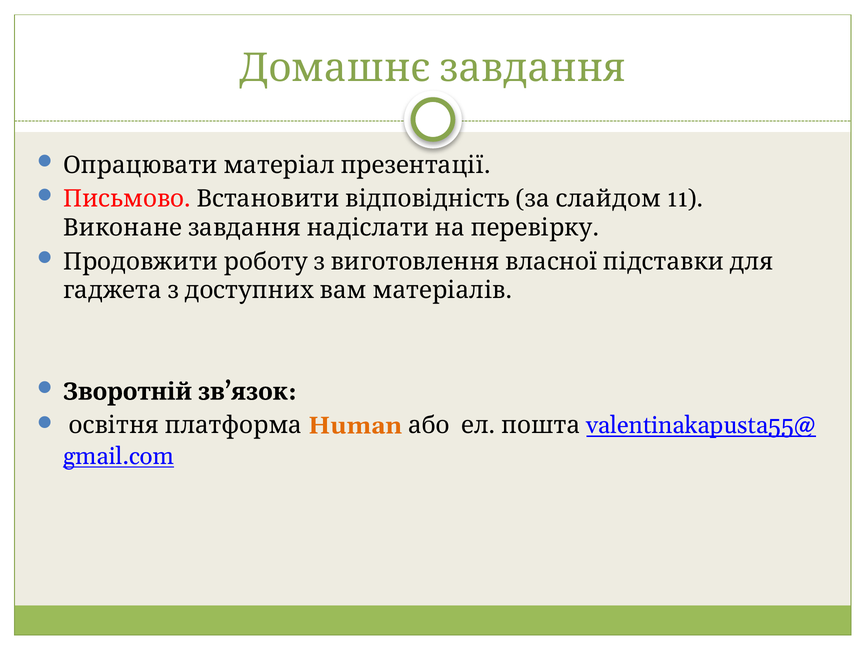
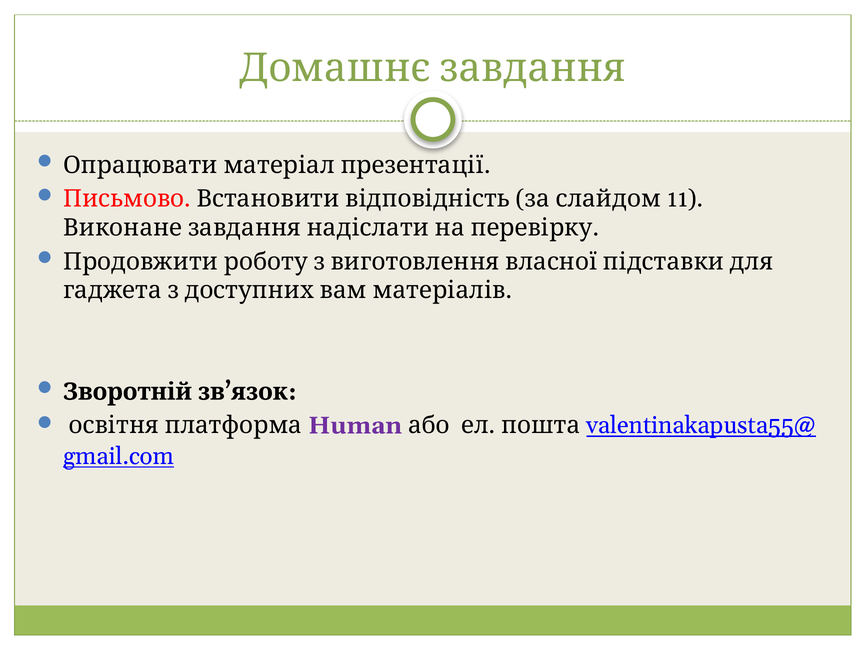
Human colour: orange -> purple (355, 425)
